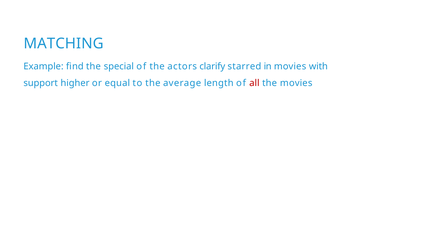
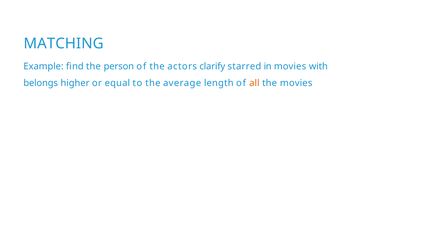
special: special -> person (119, 67)
support: support -> belongs (41, 83)
all colour: red -> orange (254, 83)
